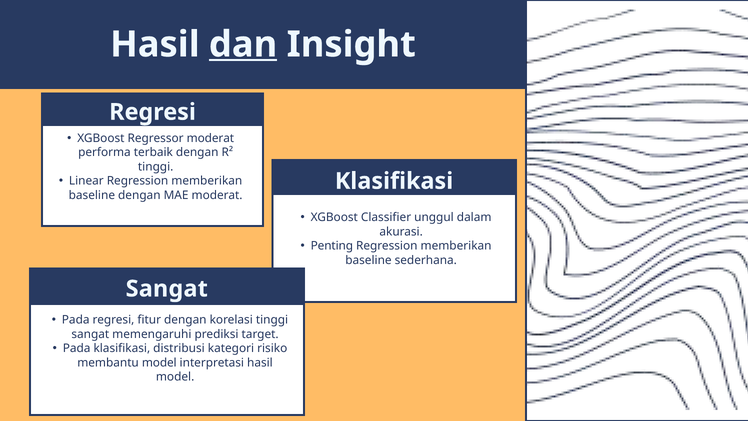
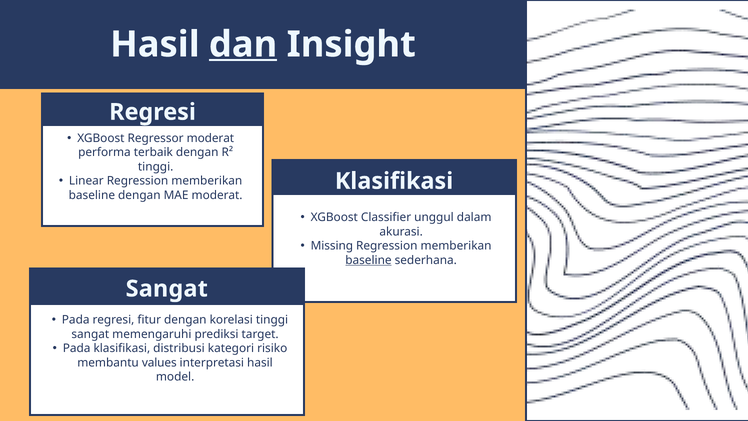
Penting: Penting -> Missing (332, 246)
baseline underline: none -> present (368, 260)
membantu model: model -> values (159, 363)
